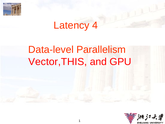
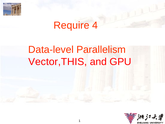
Latency: Latency -> Require (71, 25)
